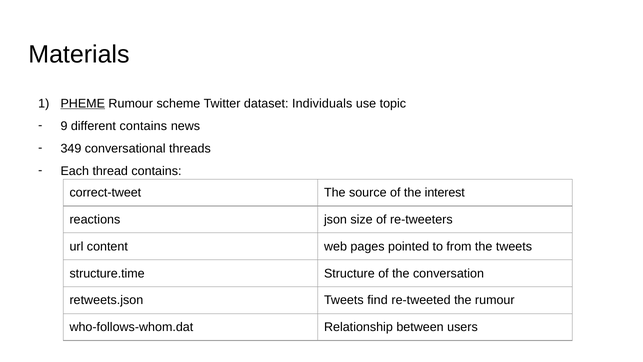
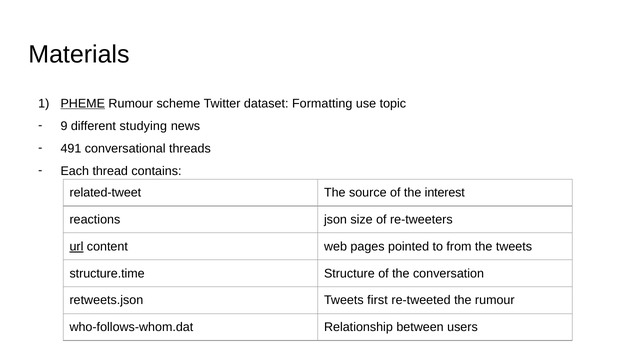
Individuals: Individuals -> Formatting (322, 103)
different contains: contains -> studying (143, 126)
349: 349 -> 491 (71, 148)
correct-tweet: correct-tweet -> related-tweet (105, 193)
url underline: none -> present (76, 246)
find: find -> first (378, 300)
